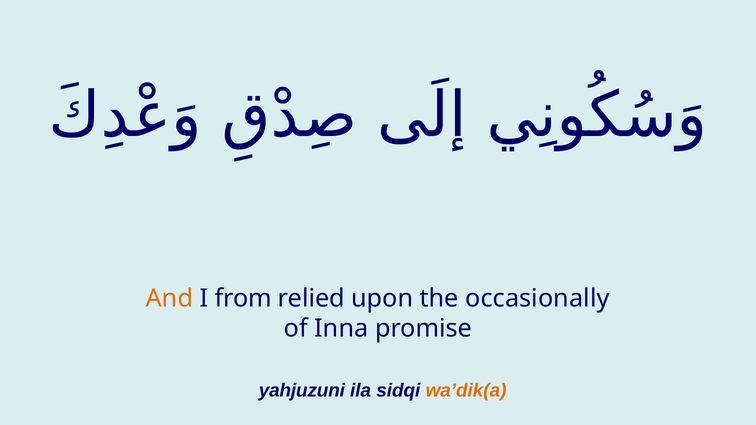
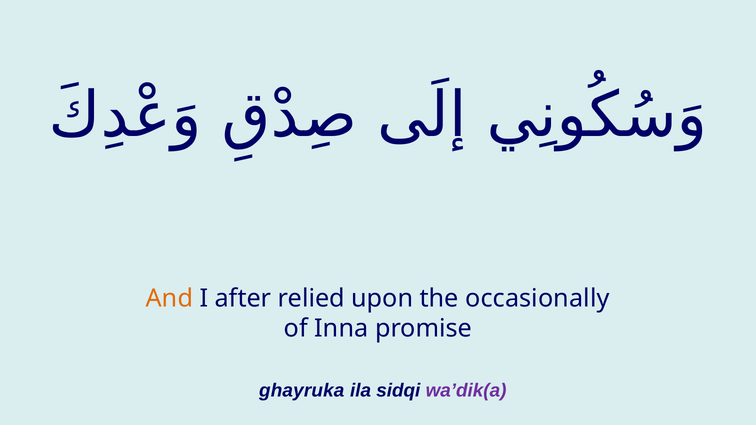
from: from -> after (243, 298)
yahjuzuni: yahjuzuni -> ghayruka (302, 391)
wa’dik(a colour: orange -> purple (466, 391)
